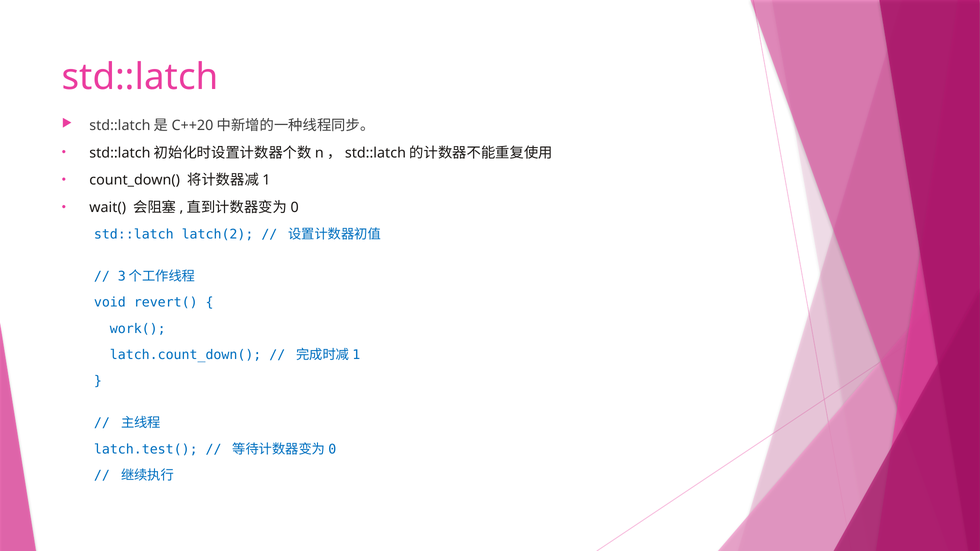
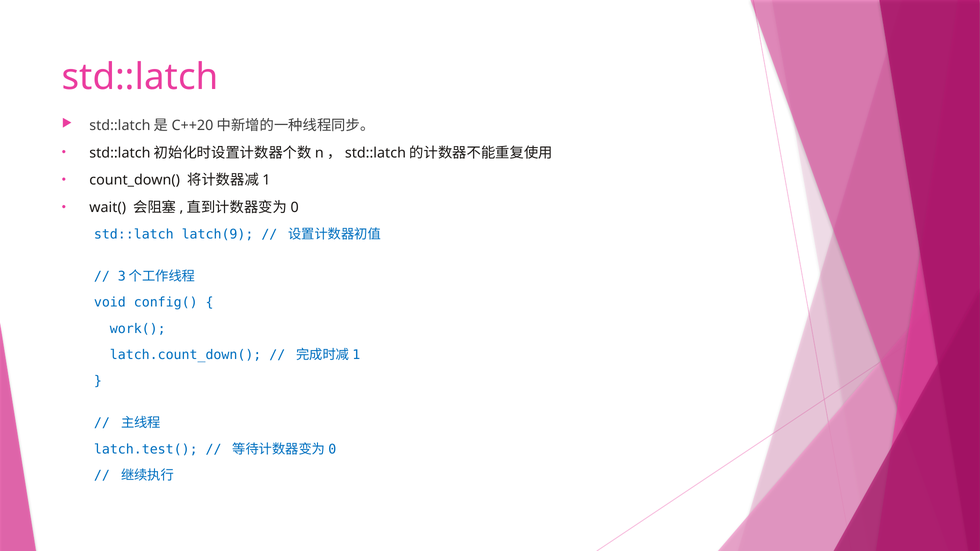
latch(2: latch(2 -> latch(9 (218, 234)
revert(: revert( -> config( (166, 303)
